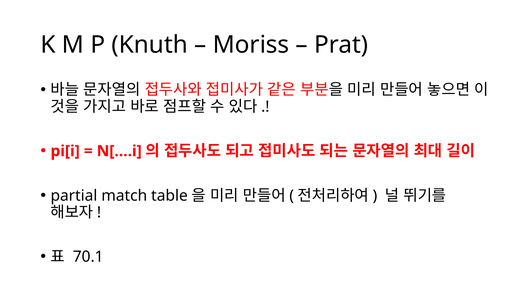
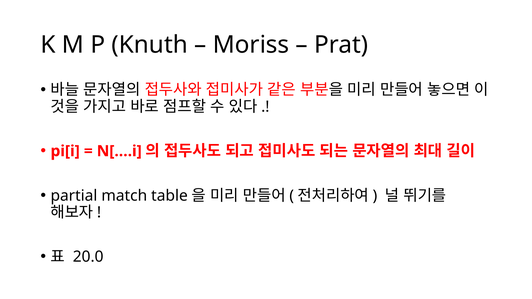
70.1: 70.1 -> 20.0 (88, 257)
